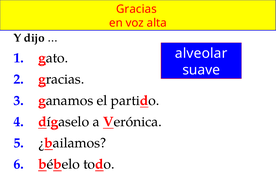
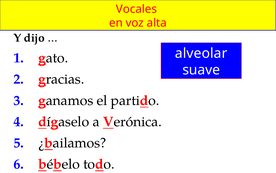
Gracias: Gracias -> Vocales (136, 9)
